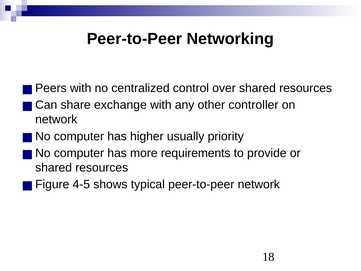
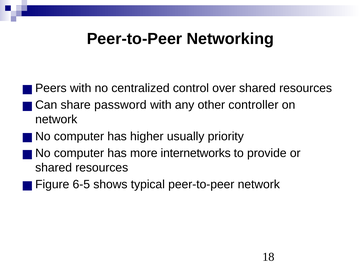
exchange: exchange -> password (120, 105)
requirements: requirements -> internetworks (196, 153)
4-5: 4-5 -> 6-5 (81, 184)
